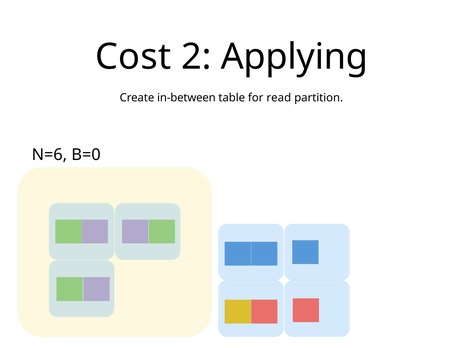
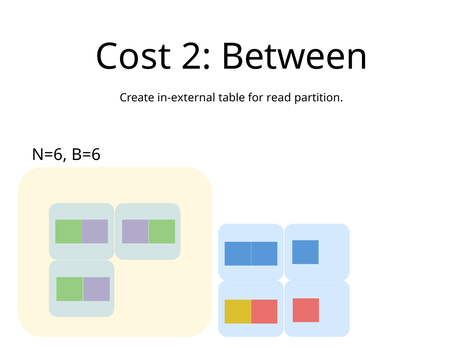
Applying: Applying -> Between (294, 57)
in-between: in-between -> in-external (186, 97)
B=0: B=0 -> B=6 (86, 154)
